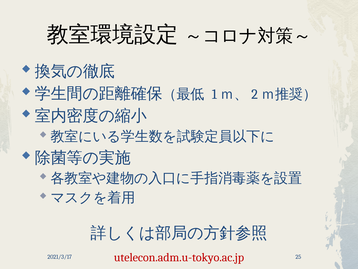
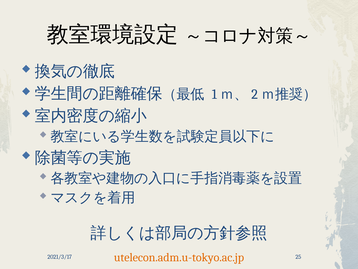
utelecon.adm.u-tokyo.ac.jp colour: red -> orange (179, 257)
